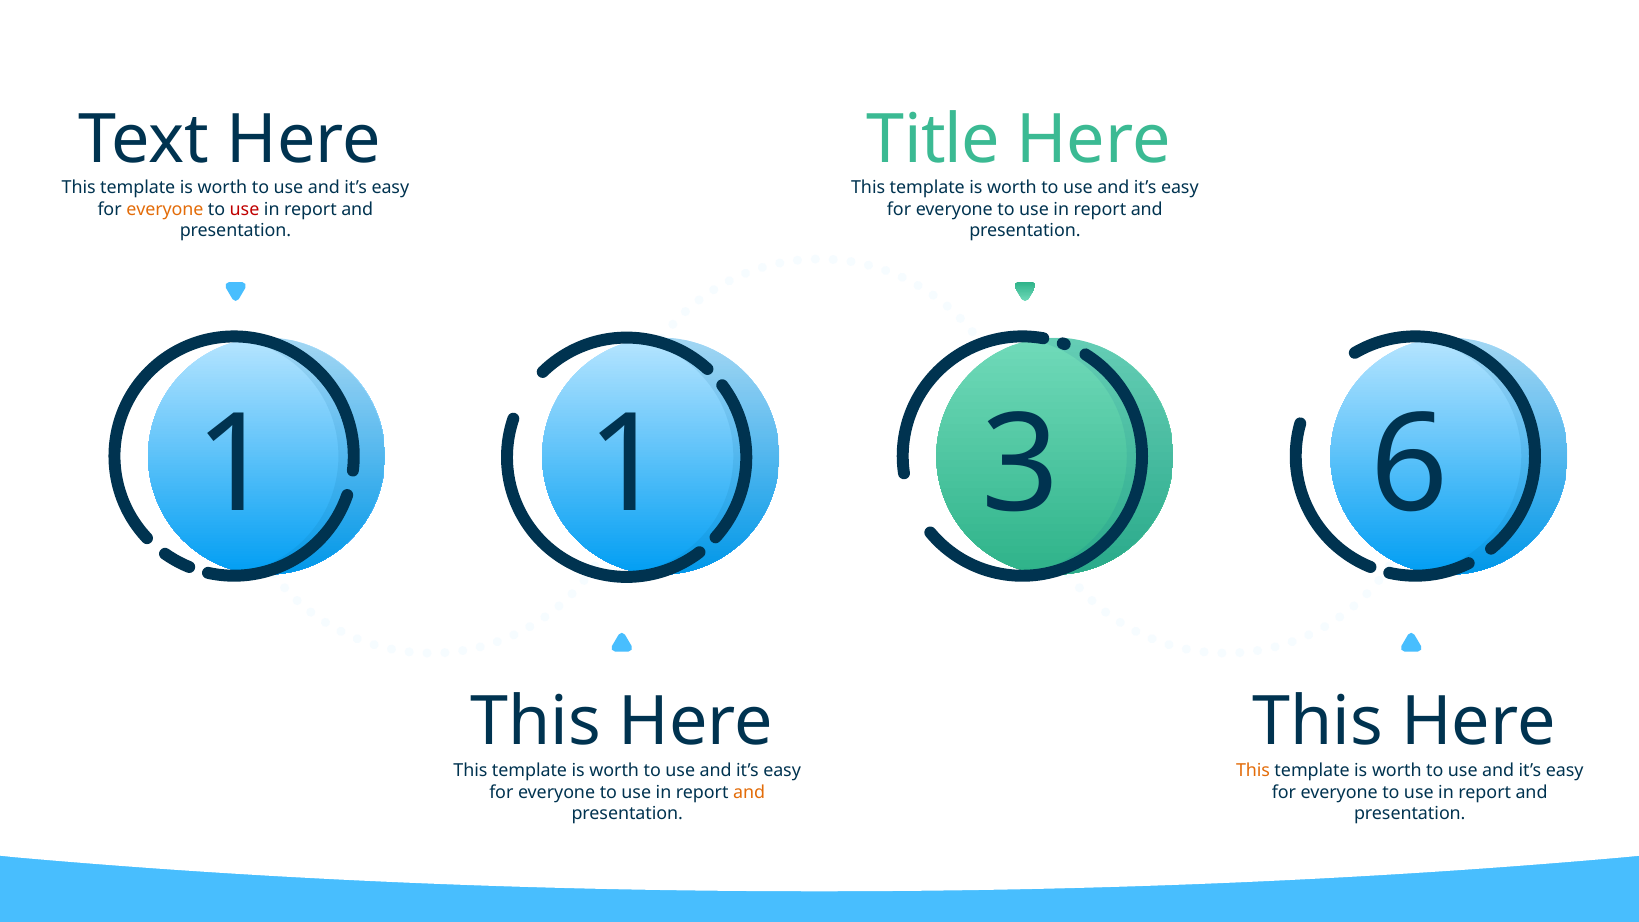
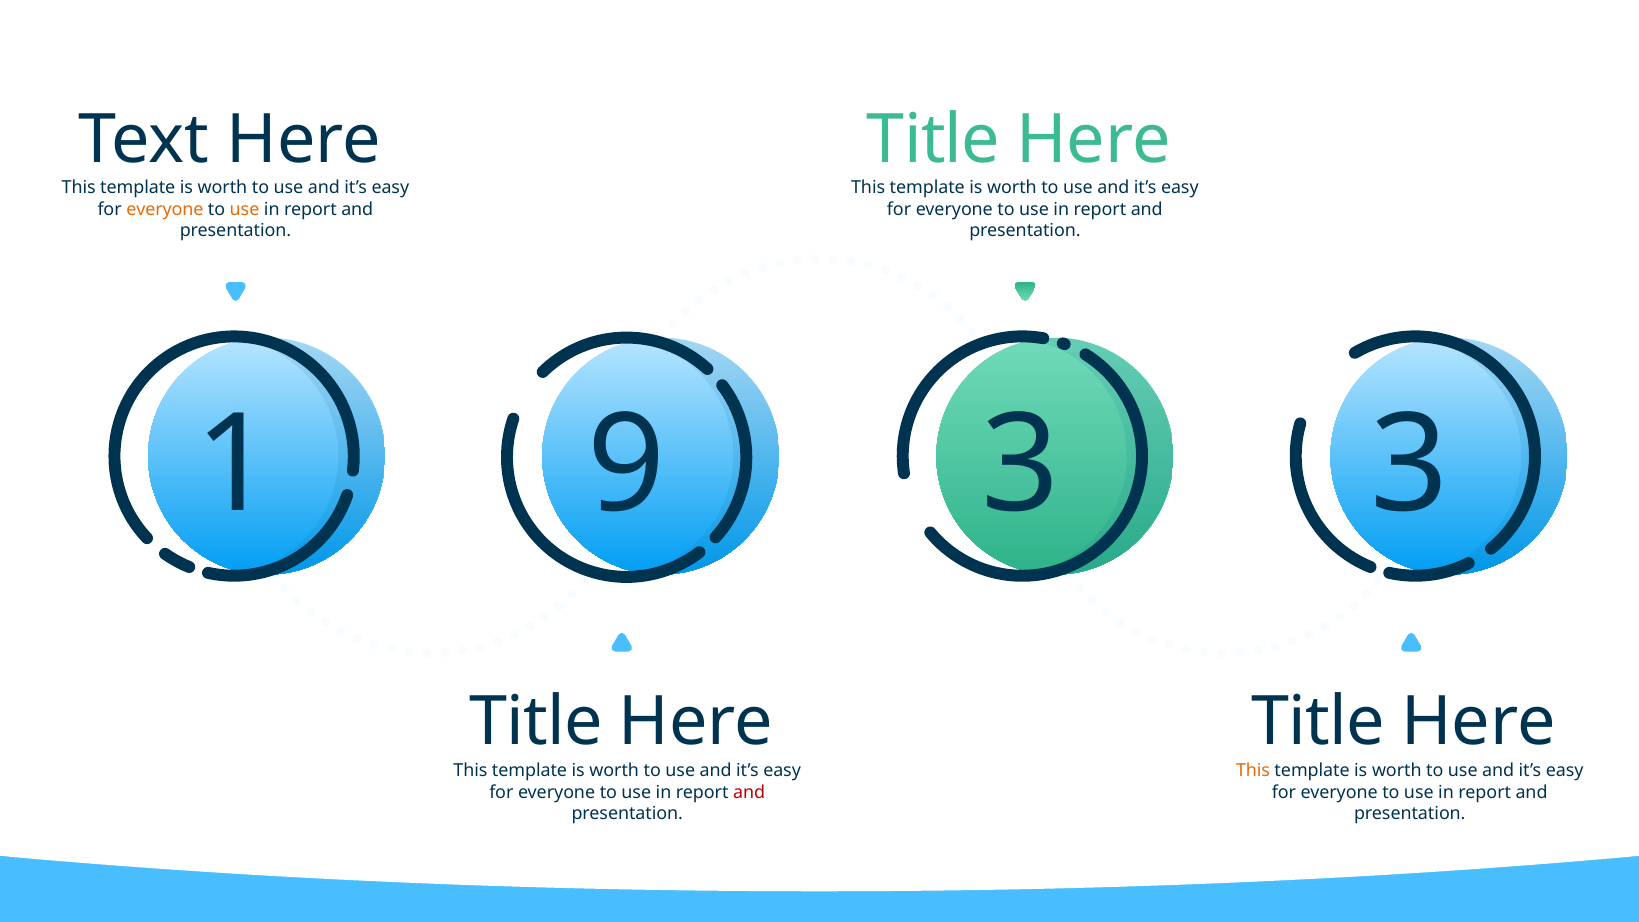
use colour: red -> orange (245, 209)
1 1: 1 -> 9 (627, 466)
3 6: 6 -> 3 (1410, 466)
This: This -> Title (536, 722)
This: This -> Title (1318, 722)
and colour: orange -> red (749, 792)
